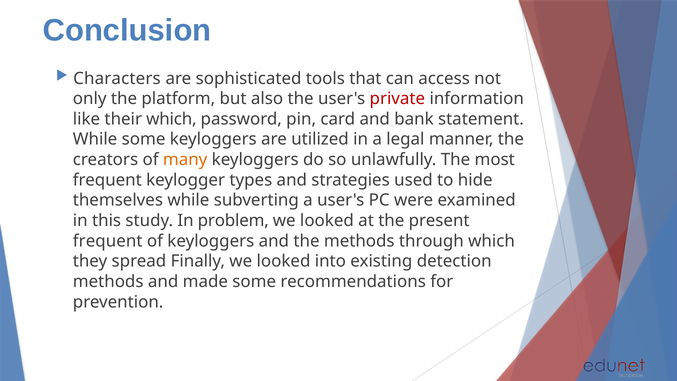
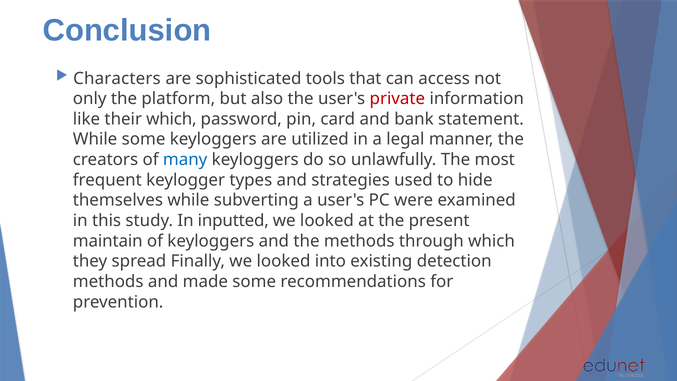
many colour: orange -> blue (185, 160)
problem: problem -> inputted (233, 221)
frequent: frequent -> maintain (108, 241)
